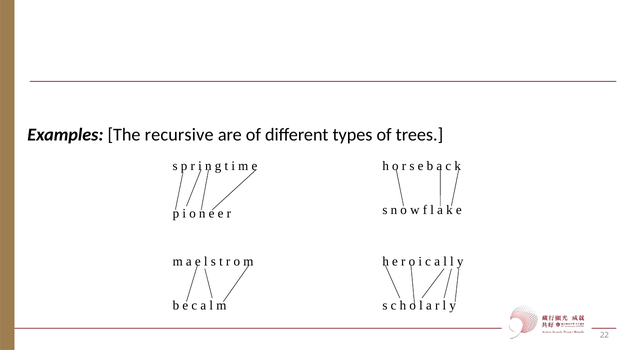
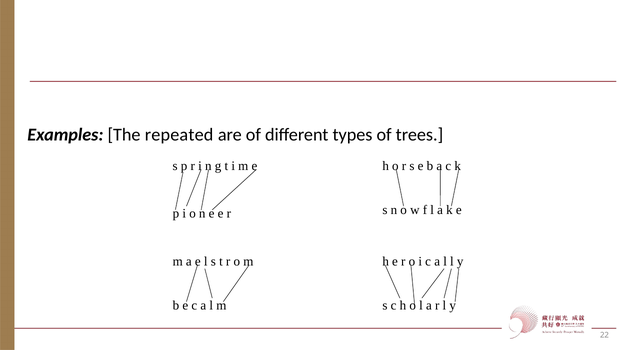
recursive: recursive -> repeated (179, 135)
